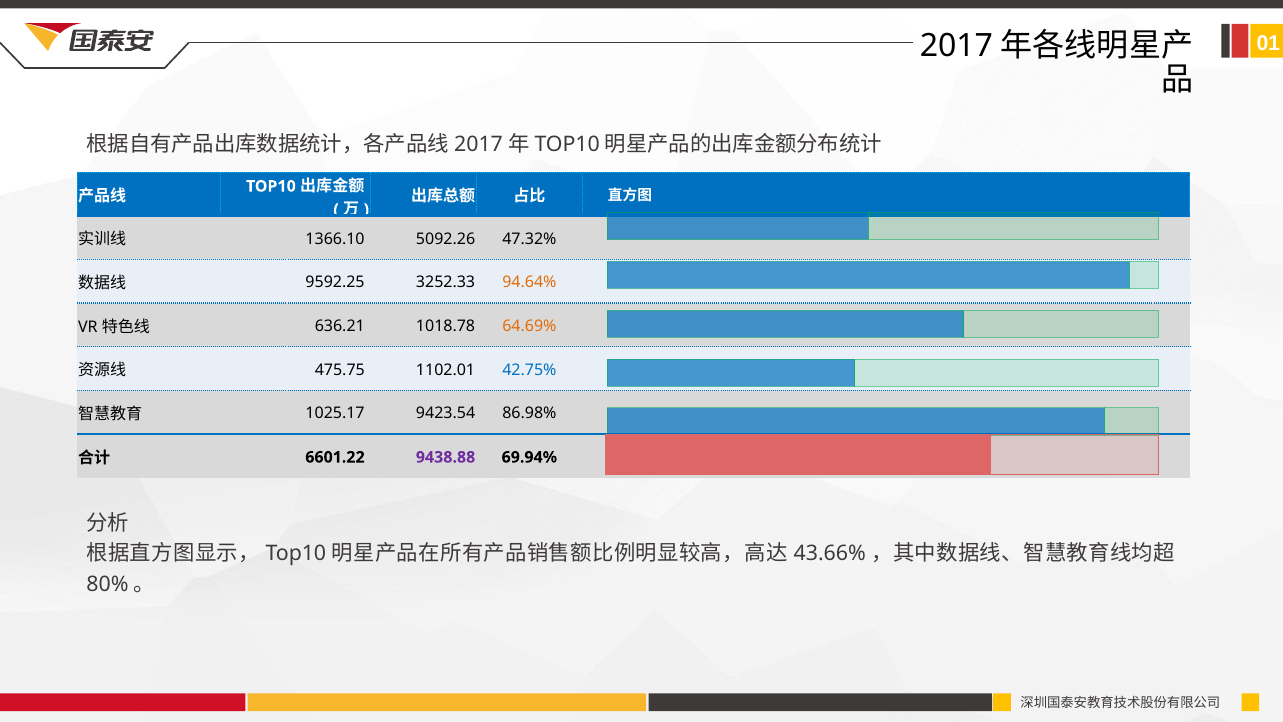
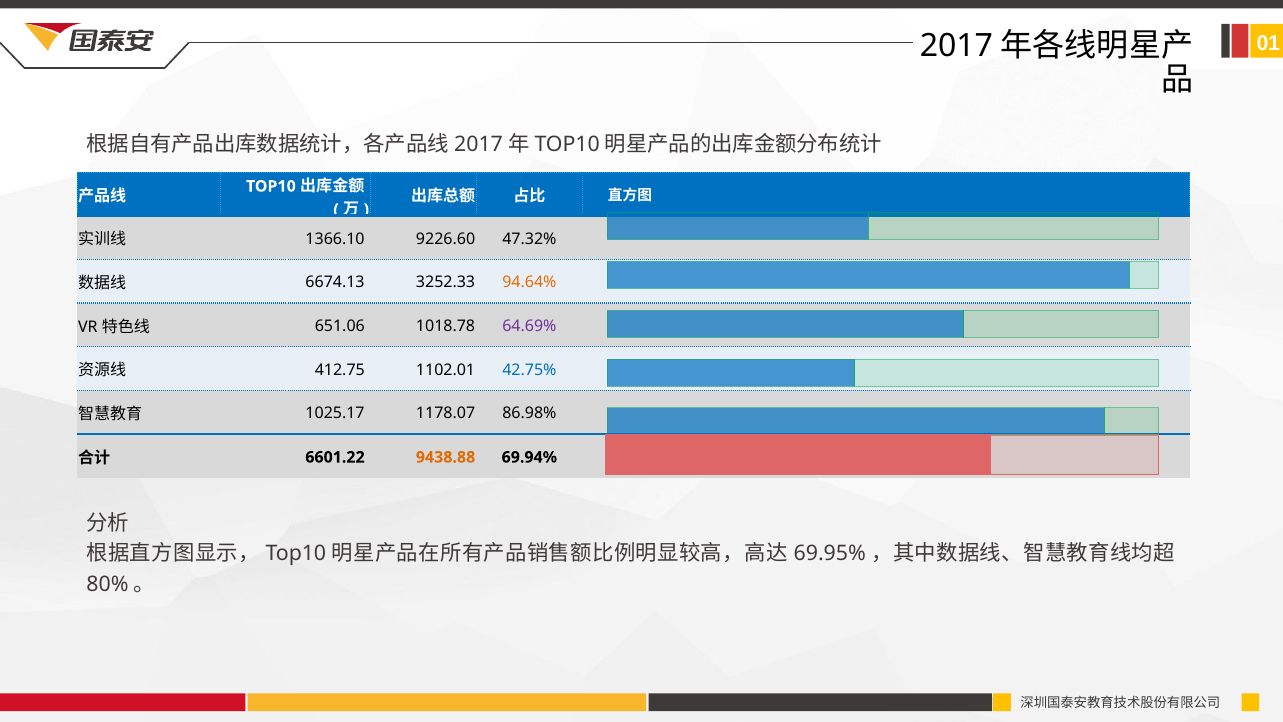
5092.26: 5092.26 -> 9226.60 (446, 239)
9592.25: 9592.25 -> 6674.13 (335, 283)
636.21: 636.21 -> 651.06 (340, 326)
64.69% colour: orange -> purple (529, 326)
475.75: 475.75 -> 412.75 (340, 370)
9423.54: 9423.54 -> 1178.07 (446, 413)
9438.88 colour: purple -> orange (446, 457)
43.66%: 43.66% -> 69.95% (830, 554)
